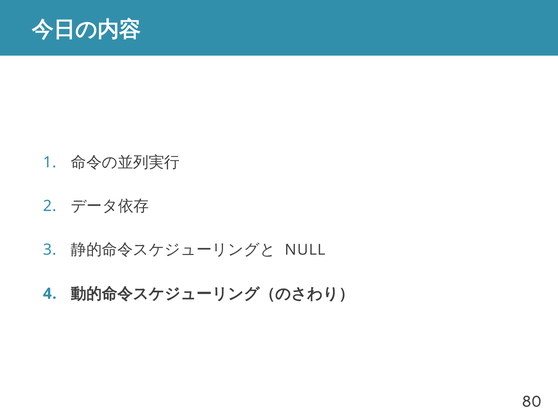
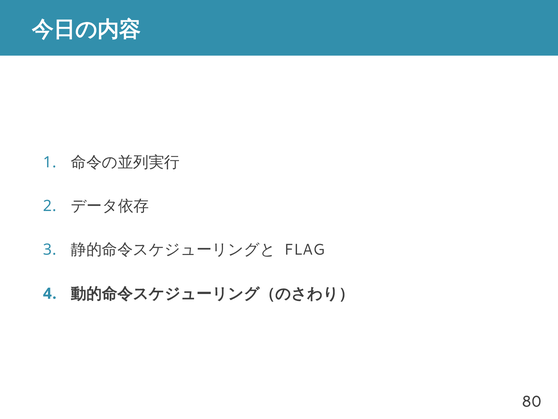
NULL: NULL -> FLAG (304, 250)
